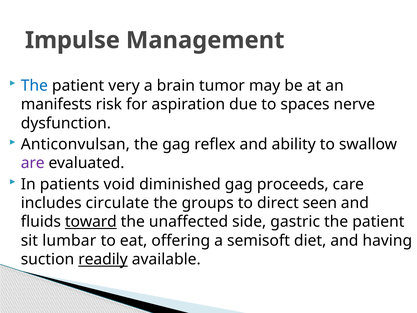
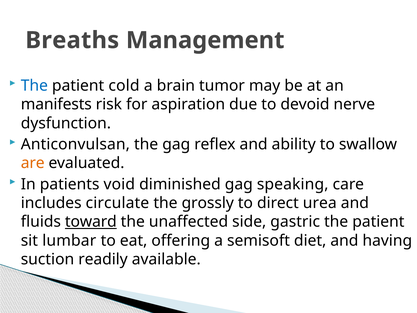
Impulse: Impulse -> Breaths (72, 40)
very: very -> cold (124, 86)
spaces: spaces -> devoid (305, 104)
are colour: purple -> orange (33, 163)
proceeds: proceeds -> speaking (293, 184)
groups: groups -> grossly (208, 203)
seen: seen -> urea (320, 203)
readily underline: present -> none (103, 259)
